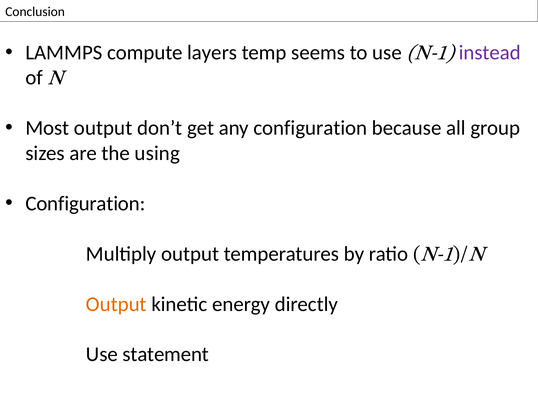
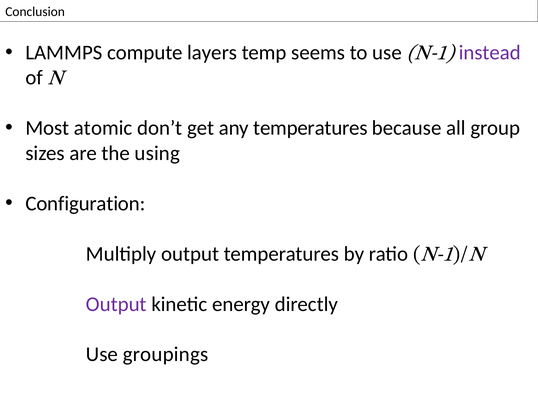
Most output: output -> atomic (103, 128)
any configuration: configuration -> temperatures (310, 128)
Output colour: orange -> purple (116, 304)
statement: statement -> groupings (166, 354)
